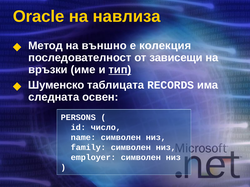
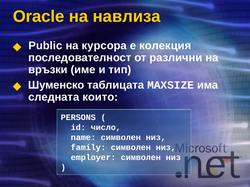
Метод: Метод -> Public (45, 46)
външно: външно -> курсора (104, 46)
зависещи: зависещи -> различни (176, 58)
тип underline: present -> none (120, 70)
RECORDS: RECORDS -> MAXSIZE (171, 85)
освен: освен -> които (100, 97)
